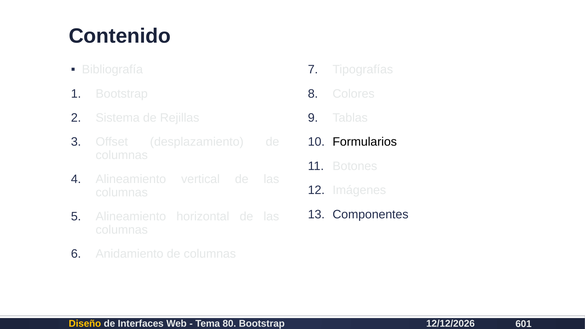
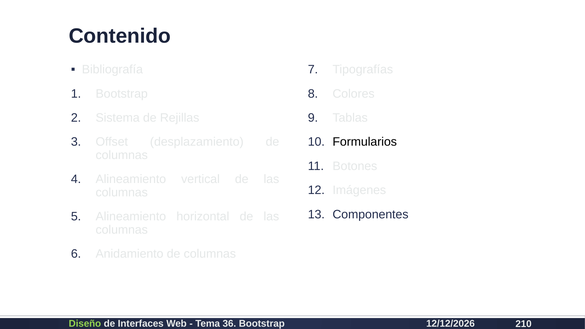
Diseño colour: yellow -> light green (85, 324)
80: 80 -> 36 (229, 324)
601: 601 -> 210 (524, 324)
